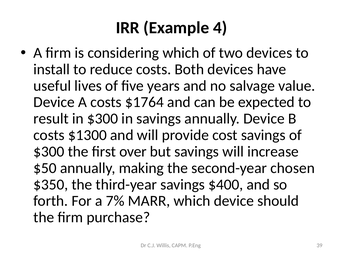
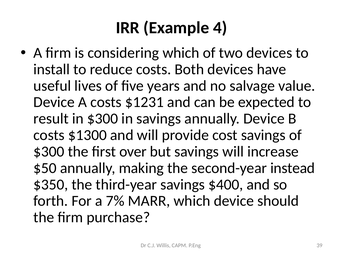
$1764: $1764 -> $1231 (144, 102)
chosen: chosen -> instead (293, 168)
